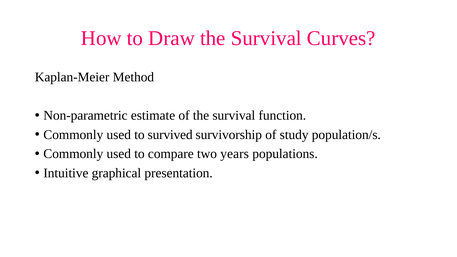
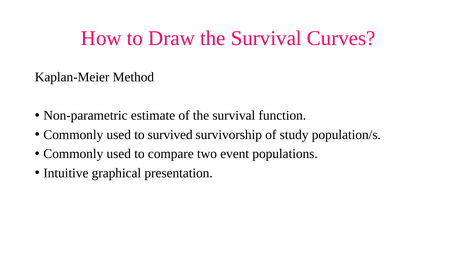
years: years -> event (235, 154)
